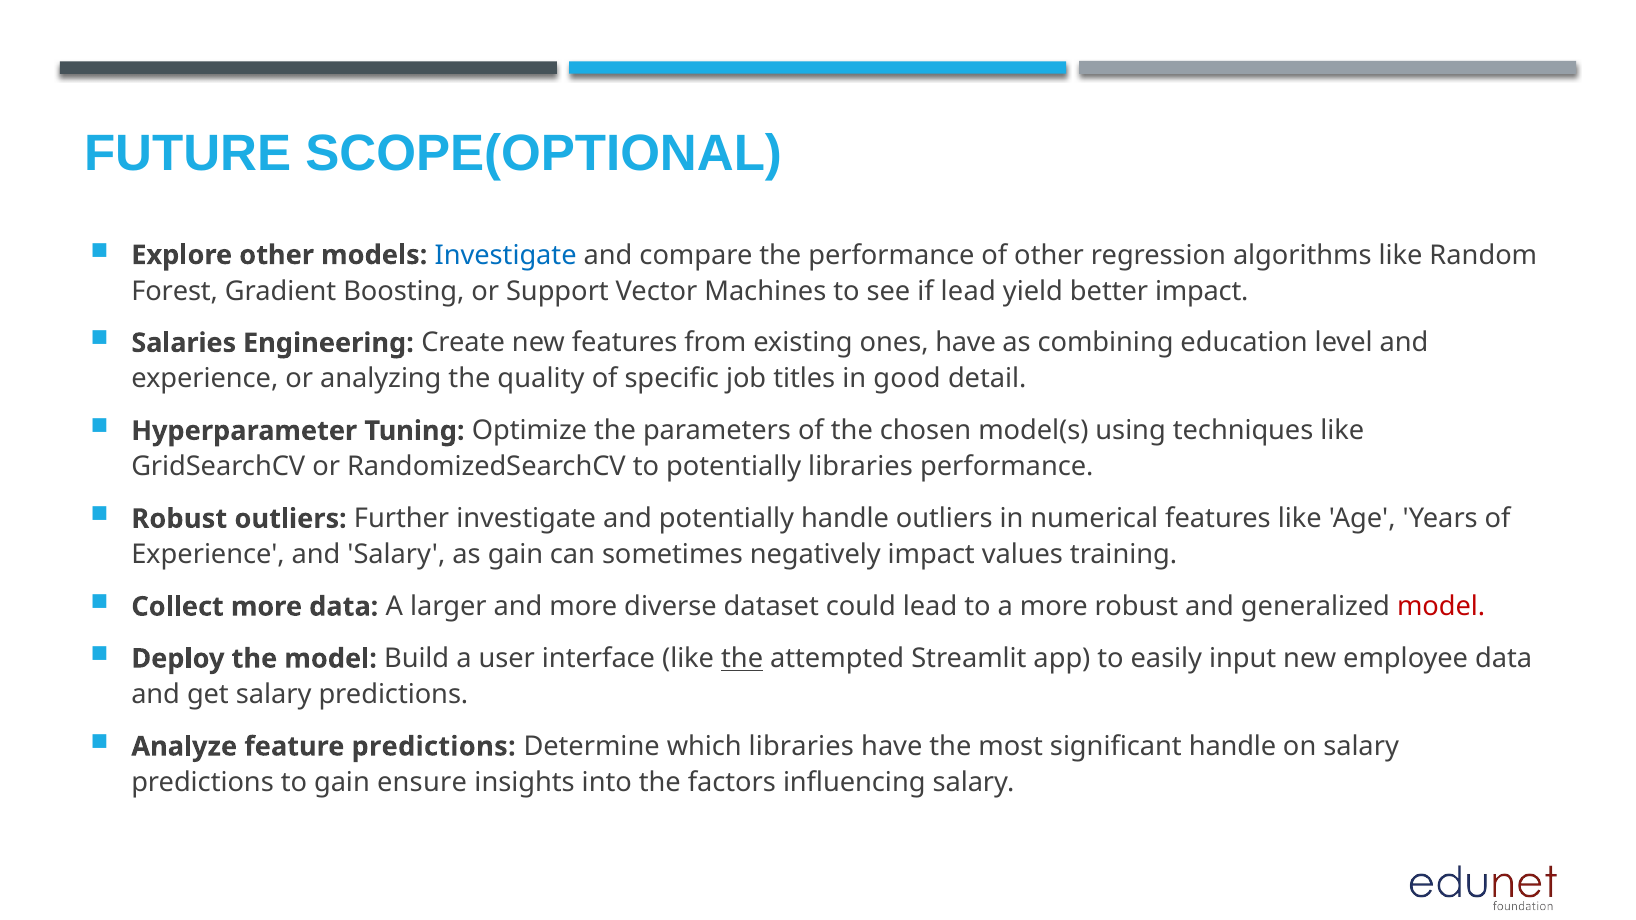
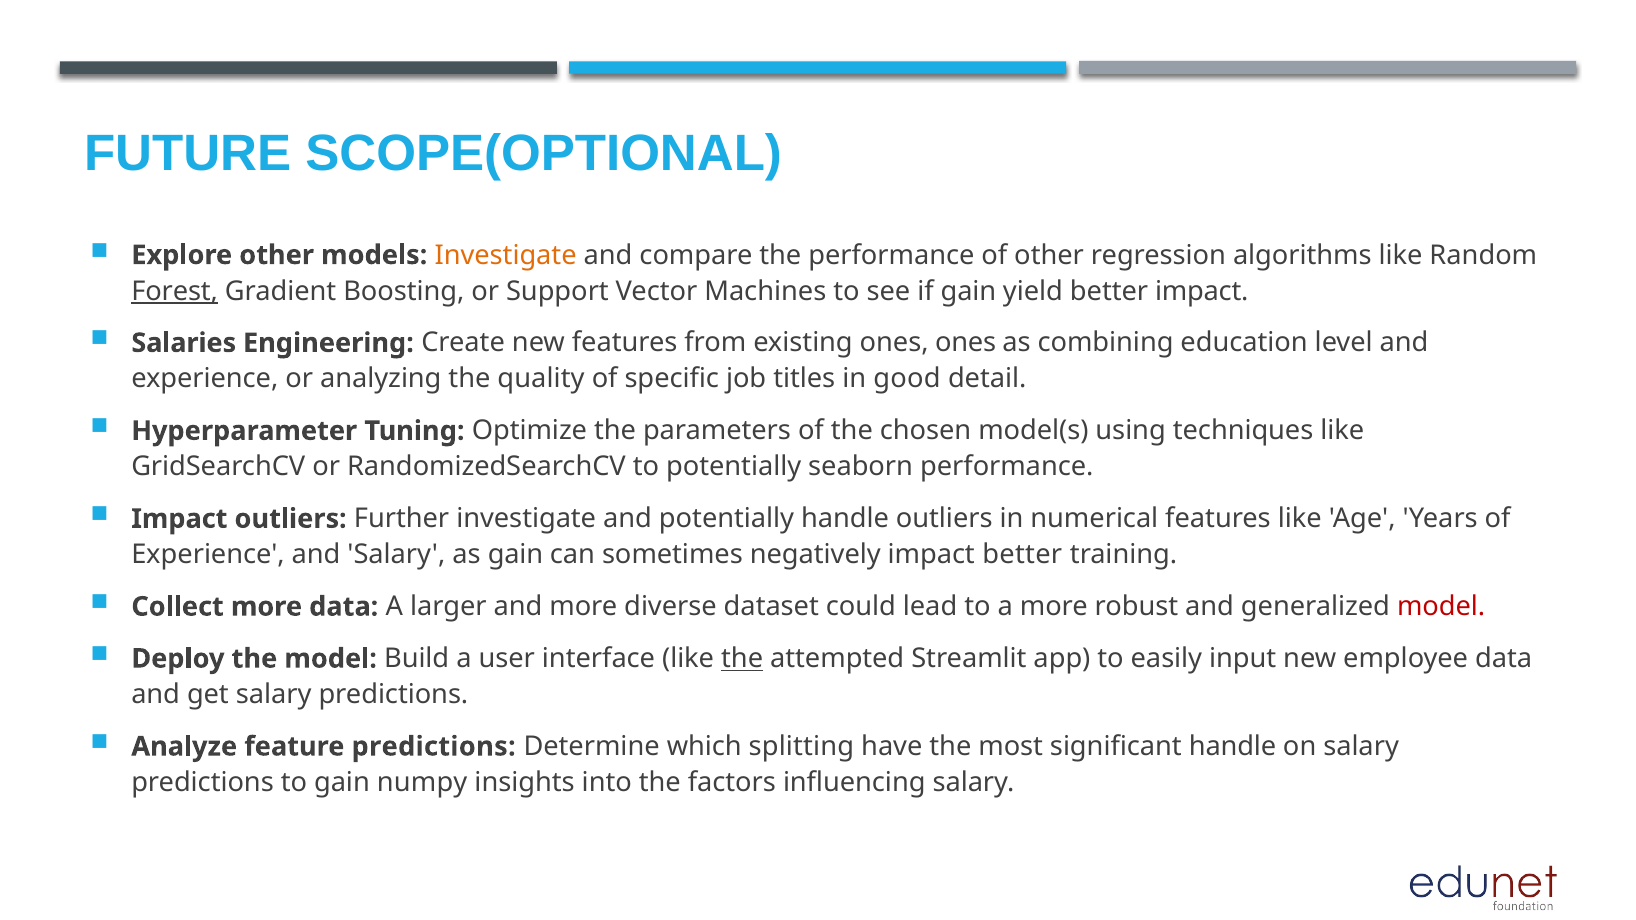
Investigate colour: blue -> orange (506, 255)
Forest underline: none -> present (175, 291)
if lead: lead -> gain (968, 291)
ones have: have -> ones (966, 343)
potentially libraries: libraries -> seaborn (861, 467)
Robust: Robust -> Impact (179, 519)
impact values: values -> better (1022, 555)
which libraries: libraries -> splitting (801, 747)
ensure: ensure -> numpy (422, 783)
